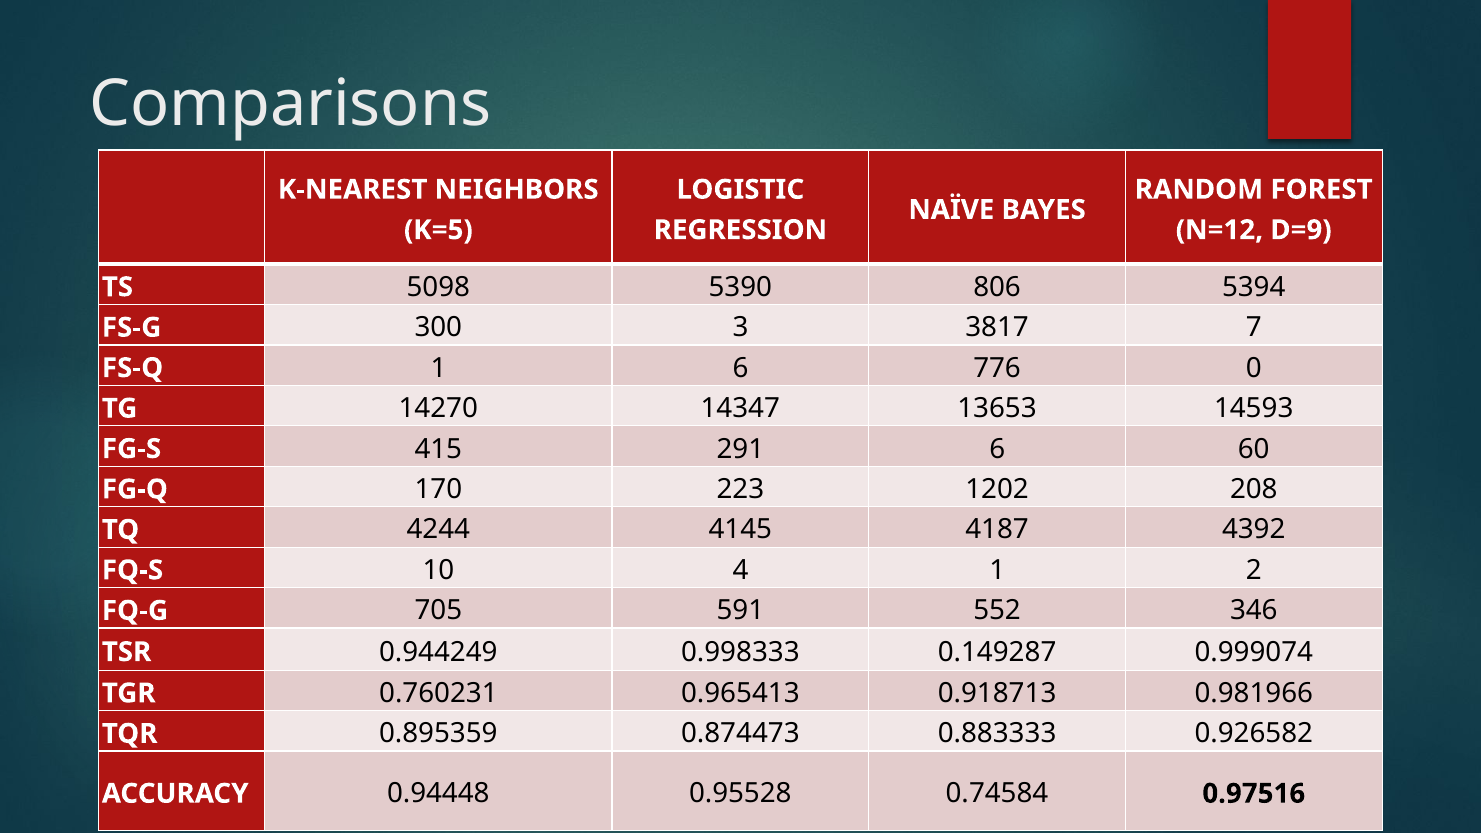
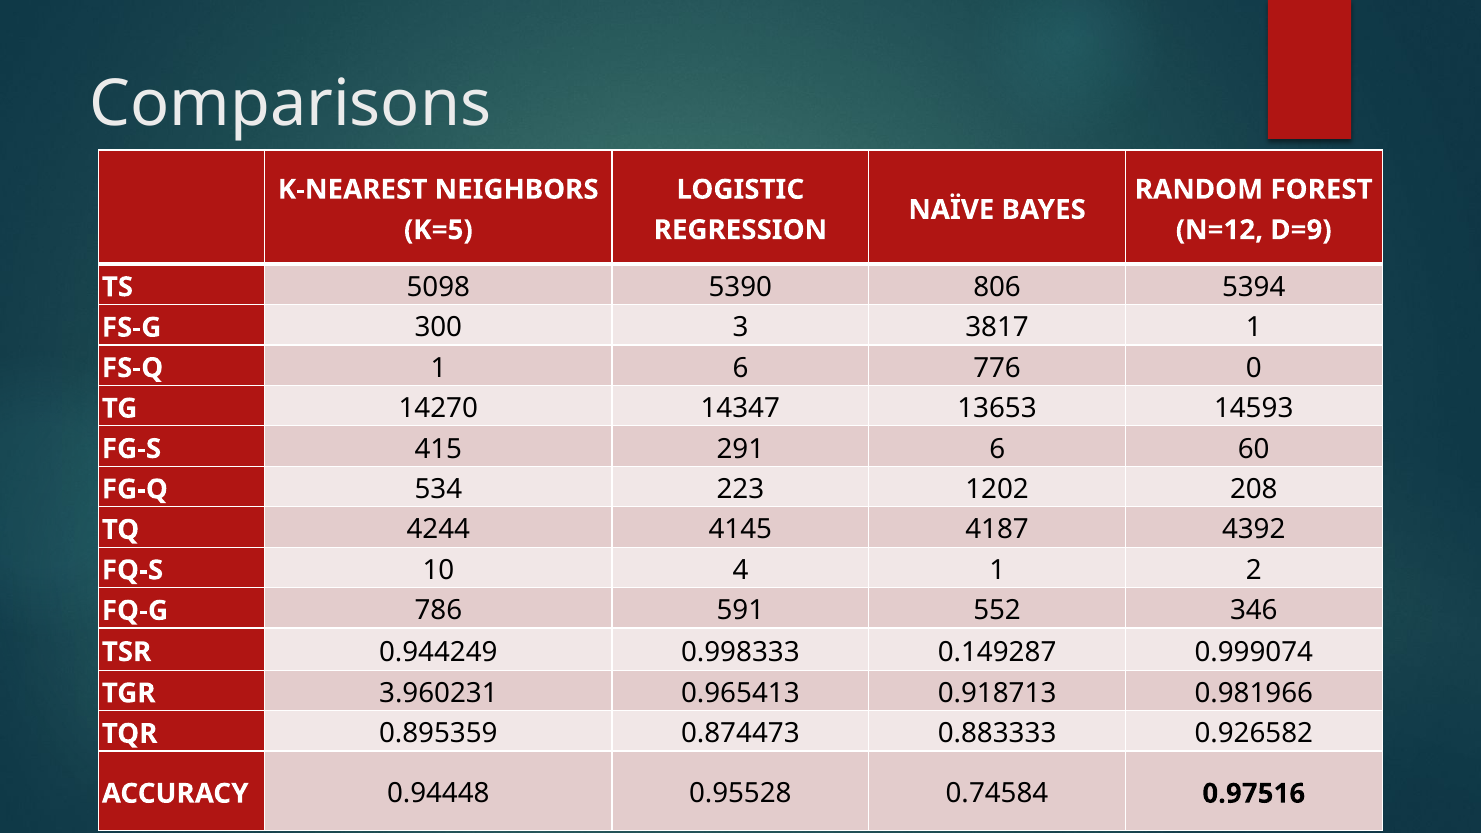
3817 7: 7 -> 1 (1254, 328)
170: 170 -> 534 (438, 489)
705: 705 -> 786 (438, 611)
0.760231: 0.760231 -> 3.960231 (438, 693)
